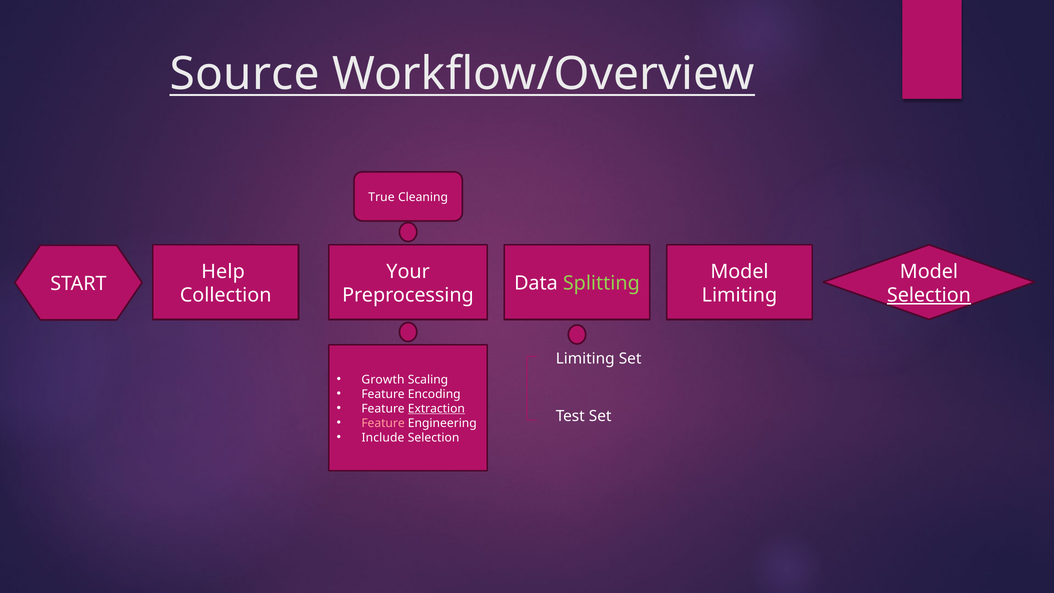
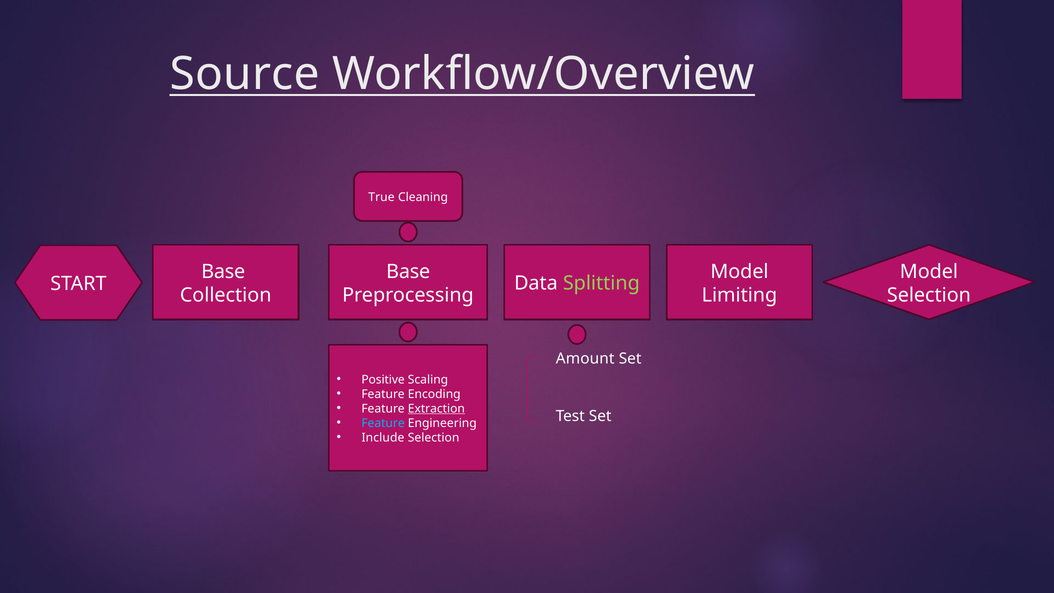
Help: Help -> Base (223, 272)
Your: Your -> Base (408, 272)
Selection underline: present -> none (929, 295)
Limiting: Limiting -> Amount (585, 359)
Growth: Growth -> Positive (383, 379)
Feature colour: pink -> light blue (383, 423)
